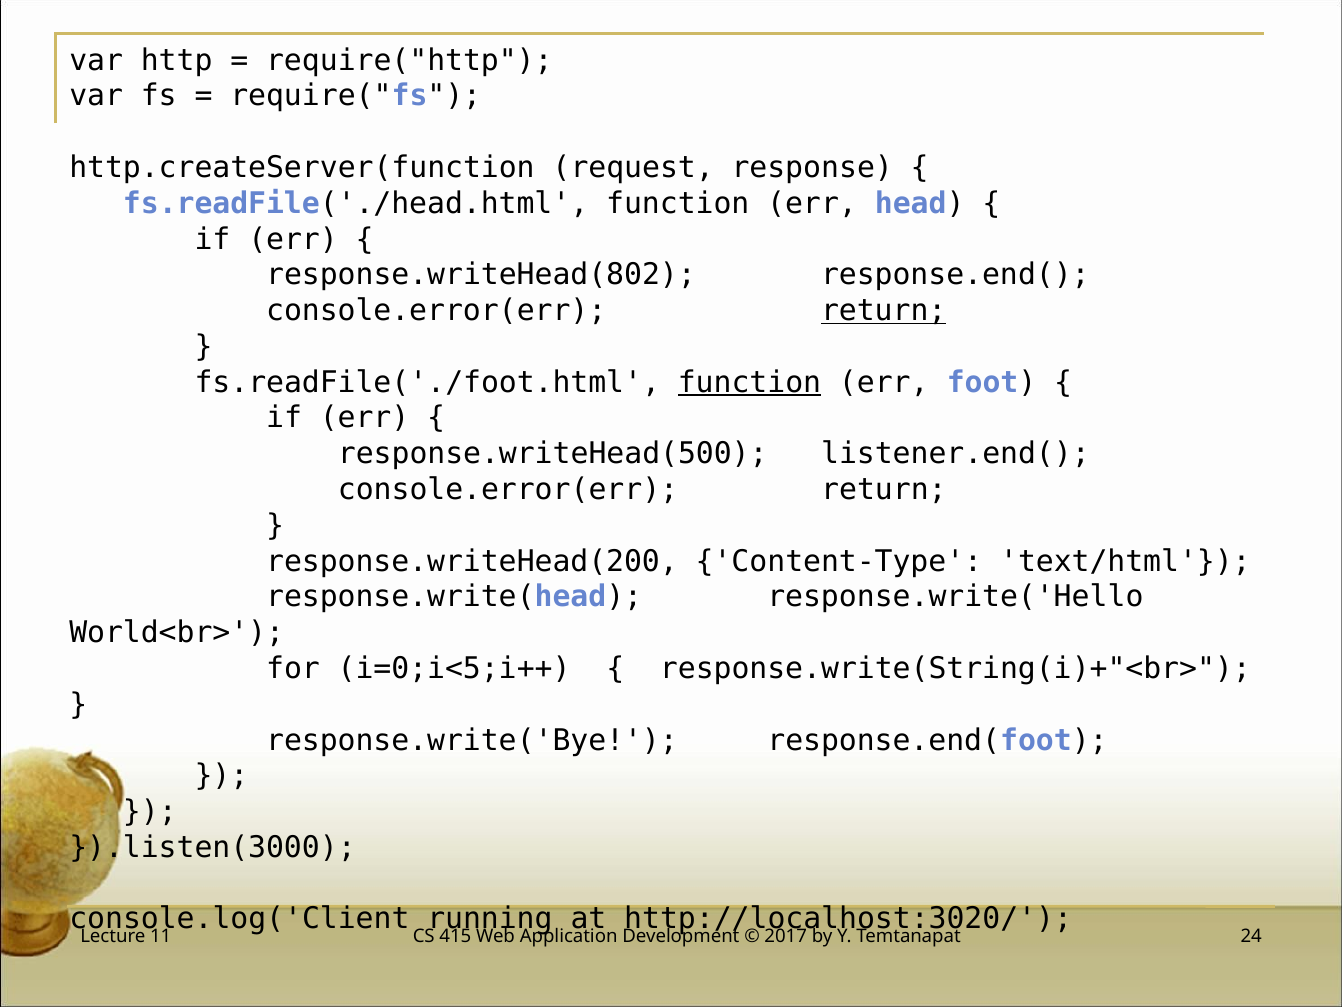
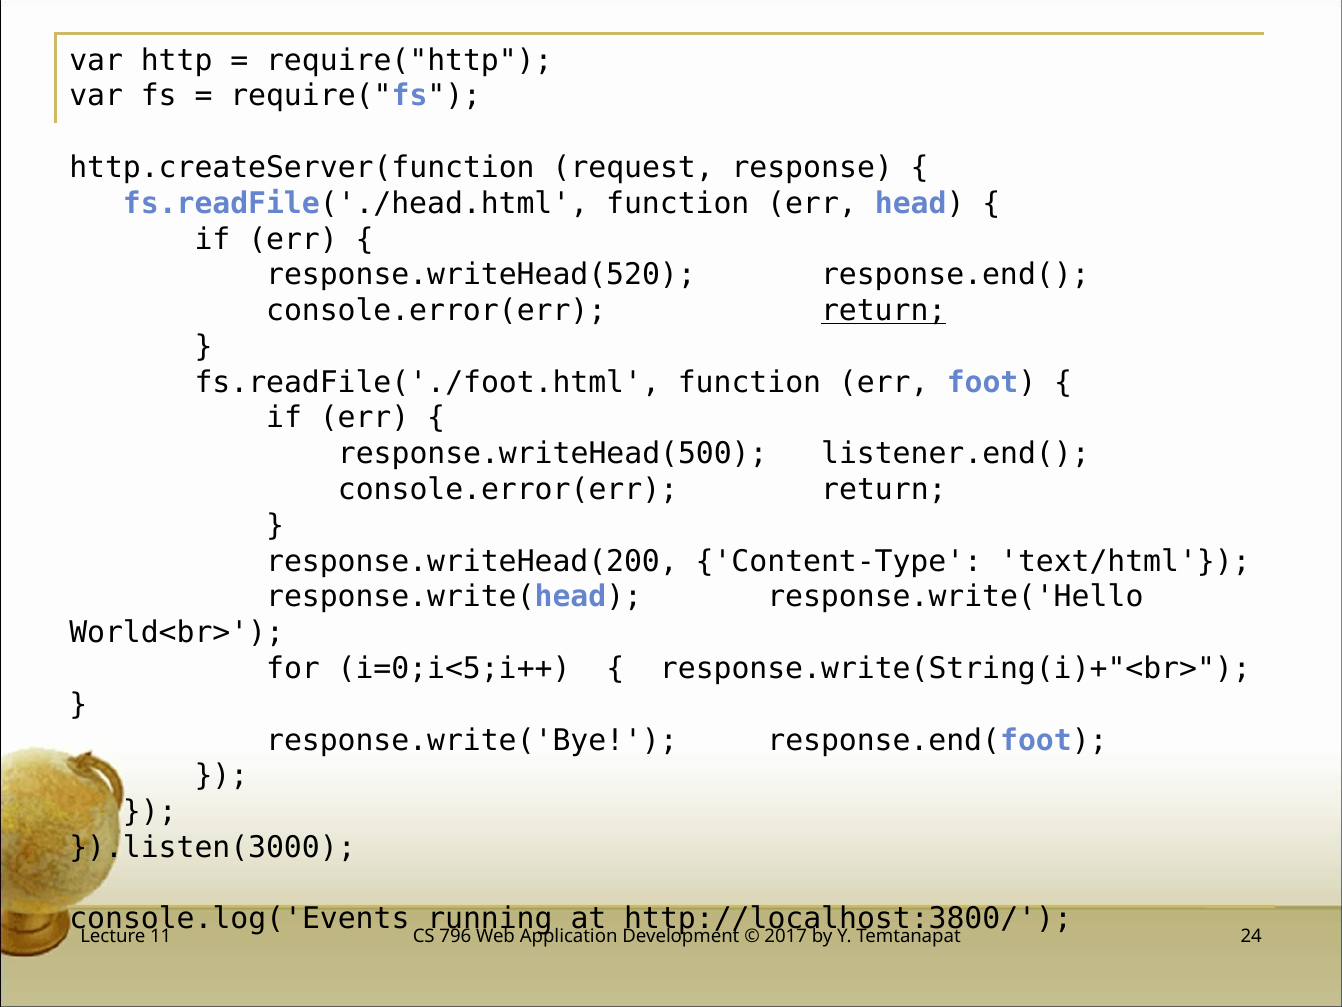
response.writeHead(802: response.writeHead(802 -> response.writeHead(520 (481, 275)
function underline: present -> none (749, 382)
console.log('Client: console.log('Client -> console.log('Events (239, 919)
http://localhost:3020/: http://localhost:3020/ -> http://localhost:3800/ (848, 919)
415: 415 -> 796 (455, 935)
